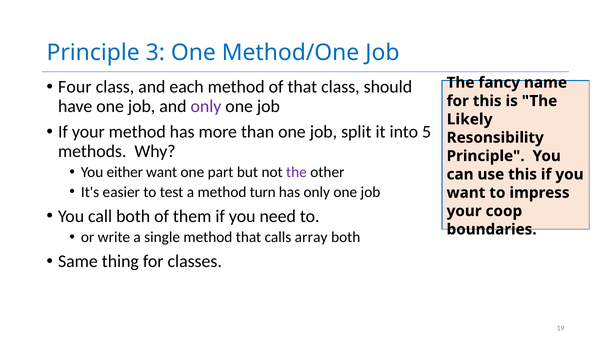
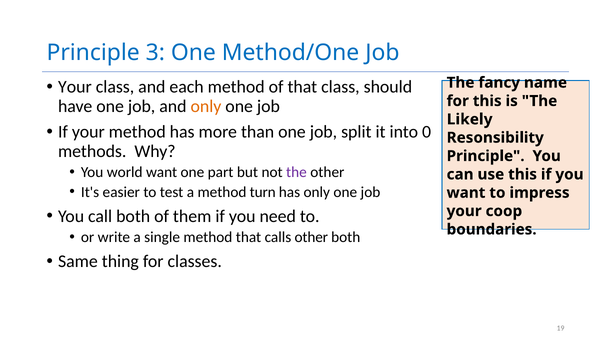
Four: Four -> Your (75, 87)
only colour: purple -> orange (206, 106)
5: 5 -> 0 (427, 132)
either: either -> world (125, 172)
calls array: array -> other (311, 237)
